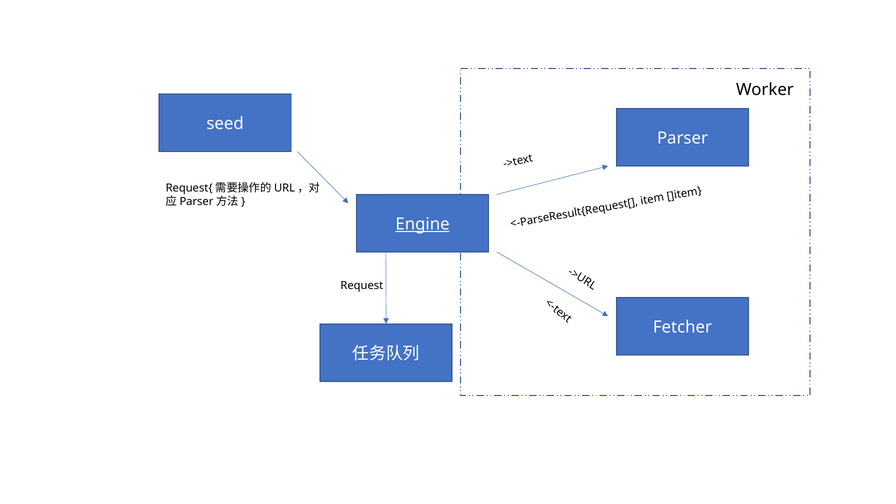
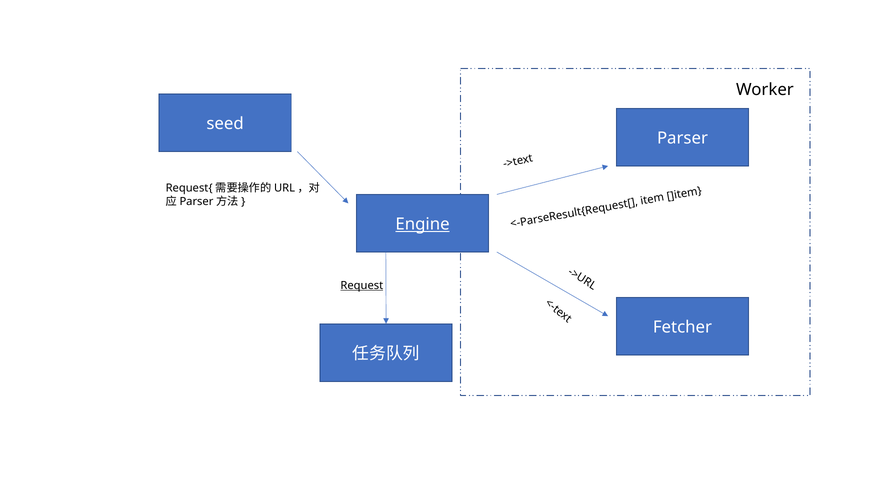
Request underline: none -> present (362, 285)
